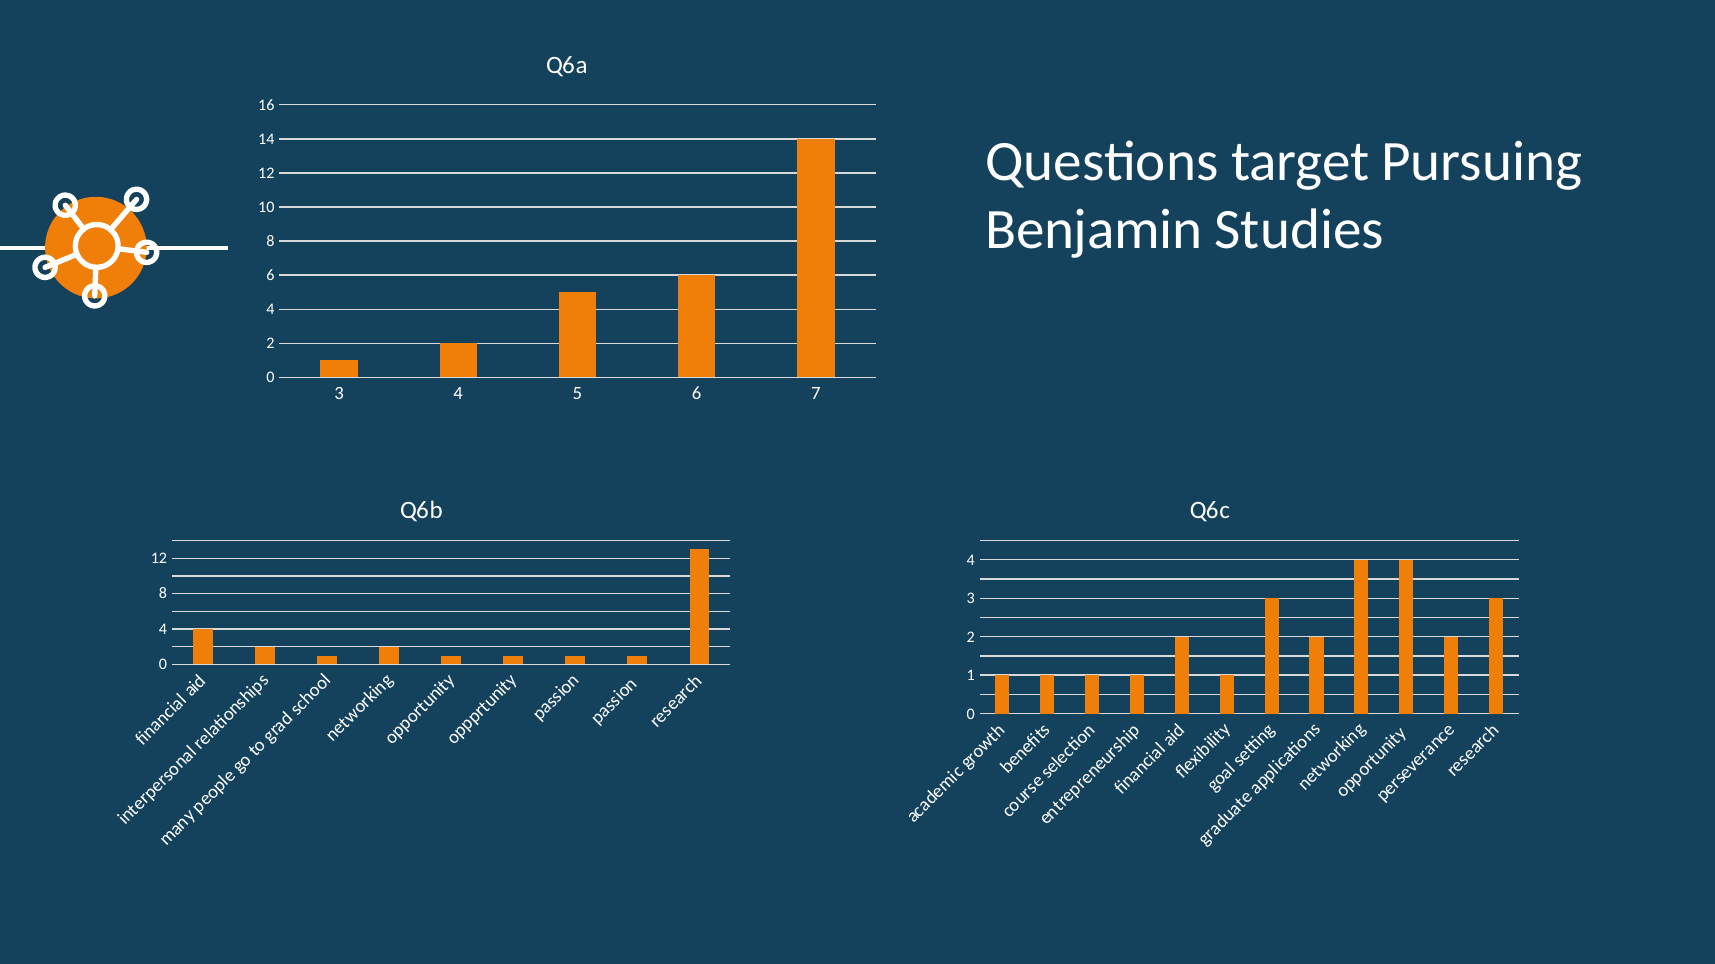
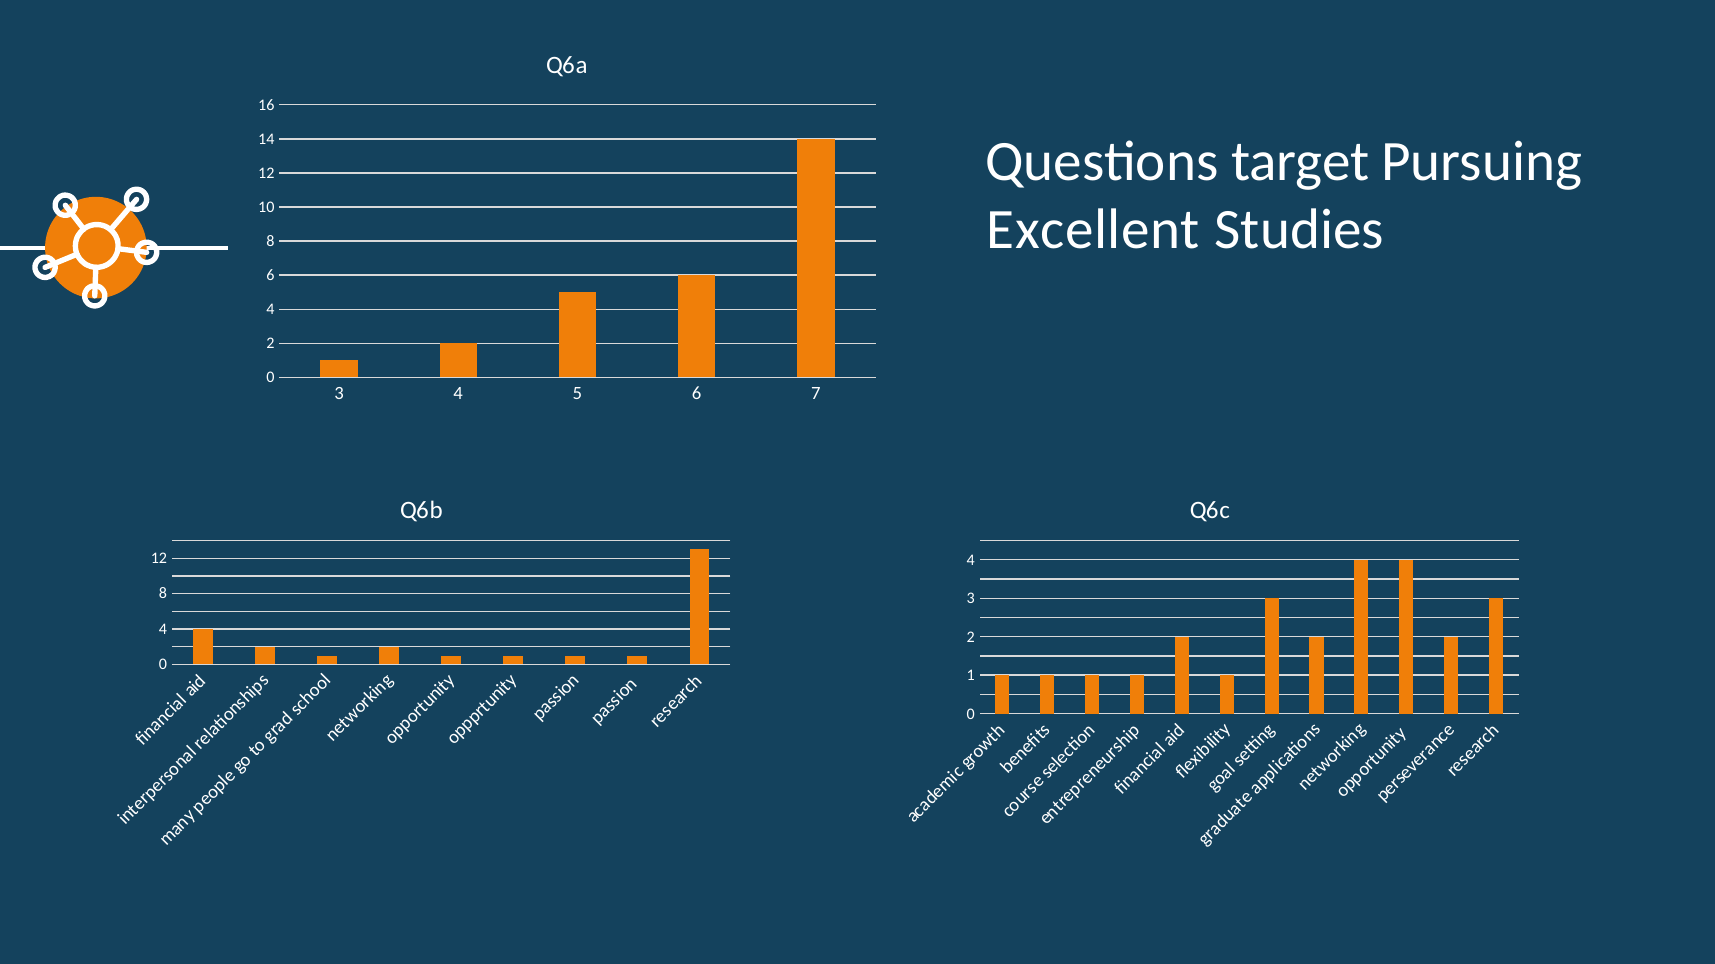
Benjamin: Benjamin -> Excellent (1093, 230)
